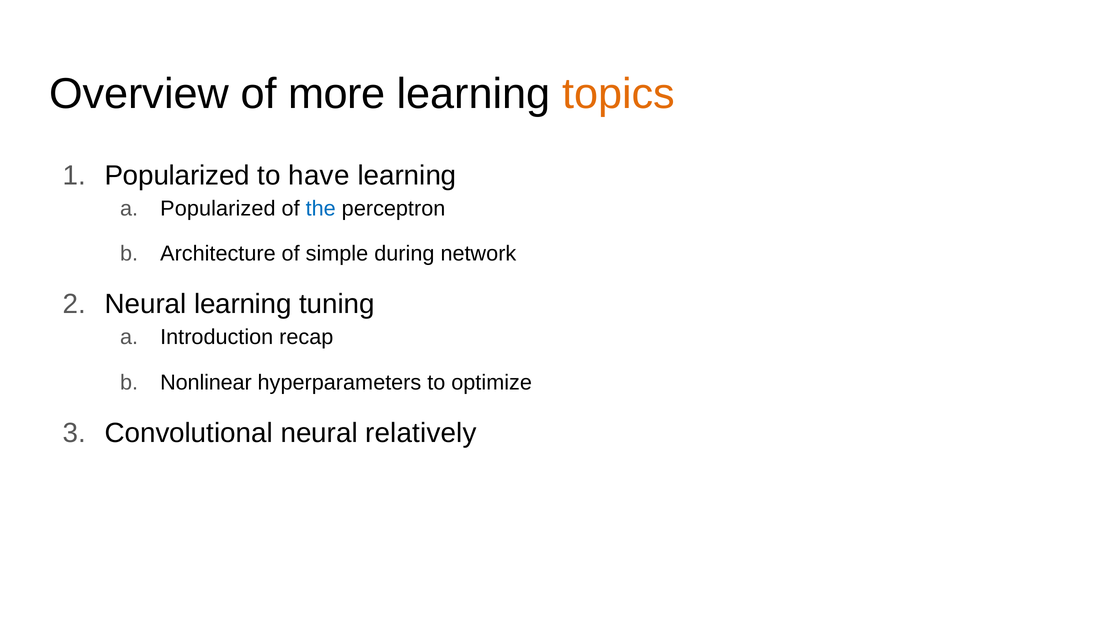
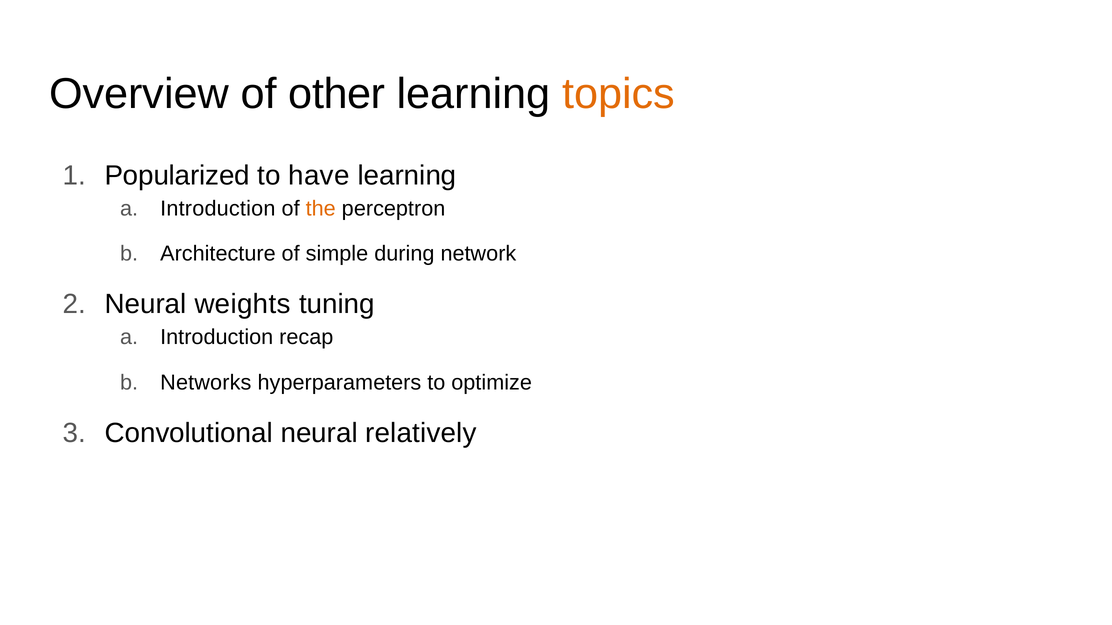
more: more -> other (337, 94)
Popularized: Popularized -> Introduction (218, 209)
the colour: blue -> orange (321, 209)
Neural learning: learning -> weights (243, 305)
Nonlinear: Nonlinear -> Networks (206, 383)
